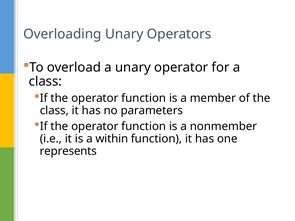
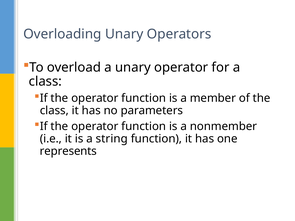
within: within -> string (112, 139)
